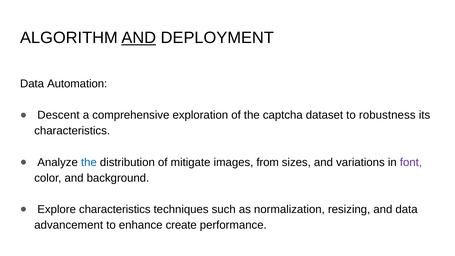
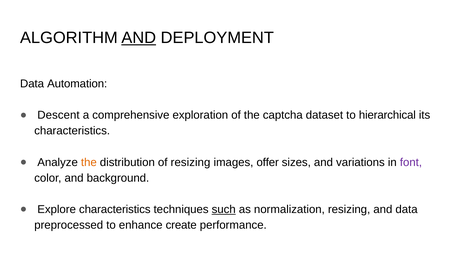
robustness: robustness -> hierarchical (387, 115)
the colour: blue -> orange (89, 162)
of mitigate: mitigate -> resizing (191, 162)
from: from -> offer (268, 162)
such underline: none -> present (224, 209)
advancement: advancement -> preprocessed (69, 225)
